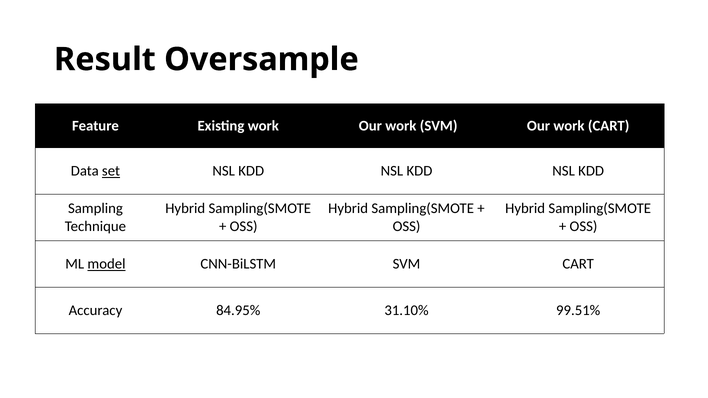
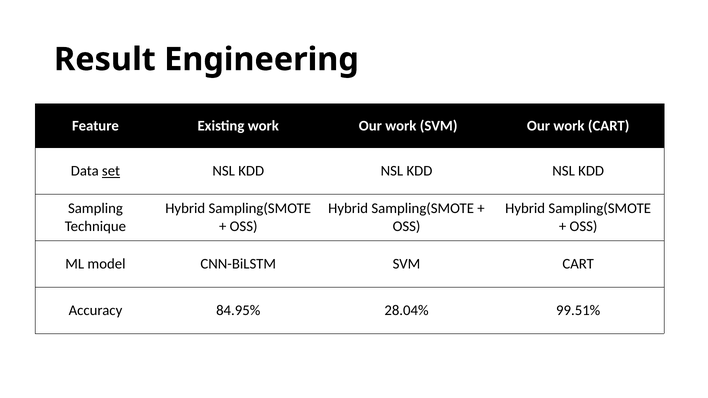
Oversample: Oversample -> Engineering (261, 59)
model underline: present -> none (107, 264)
31.10%: 31.10% -> 28.04% (406, 311)
